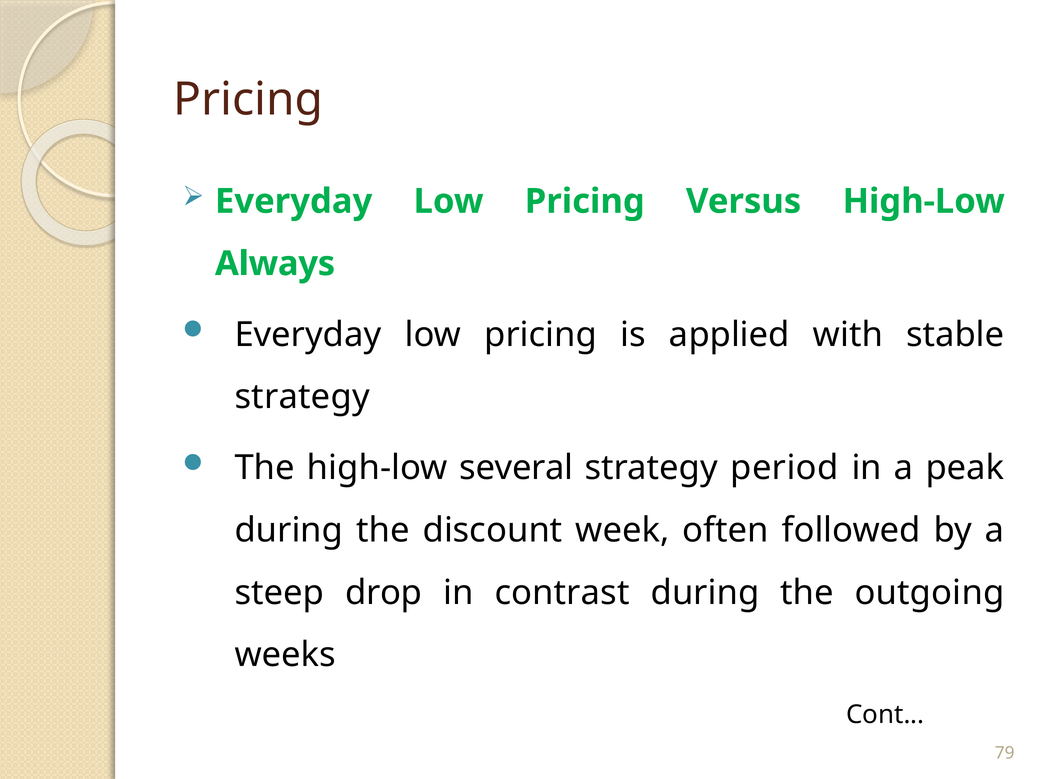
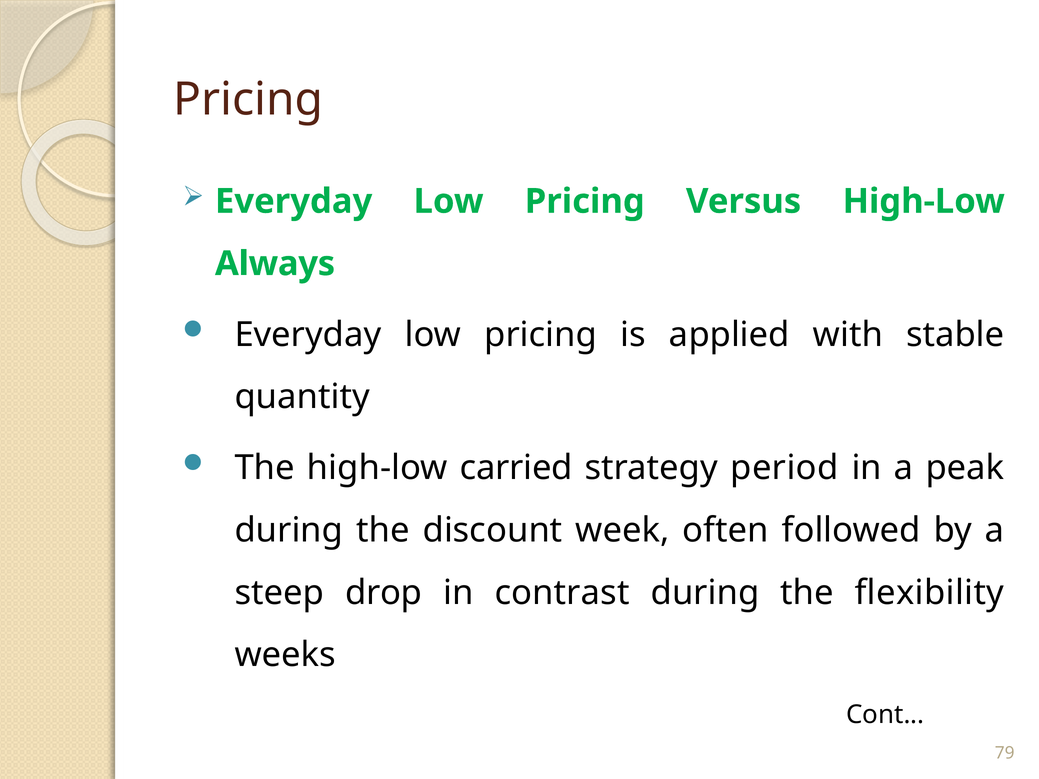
strategy: strategy -> quantity (302, 397)
several: several -> carried (516, 468)
outgoing: outgoing -> flexibility (929, 593)
